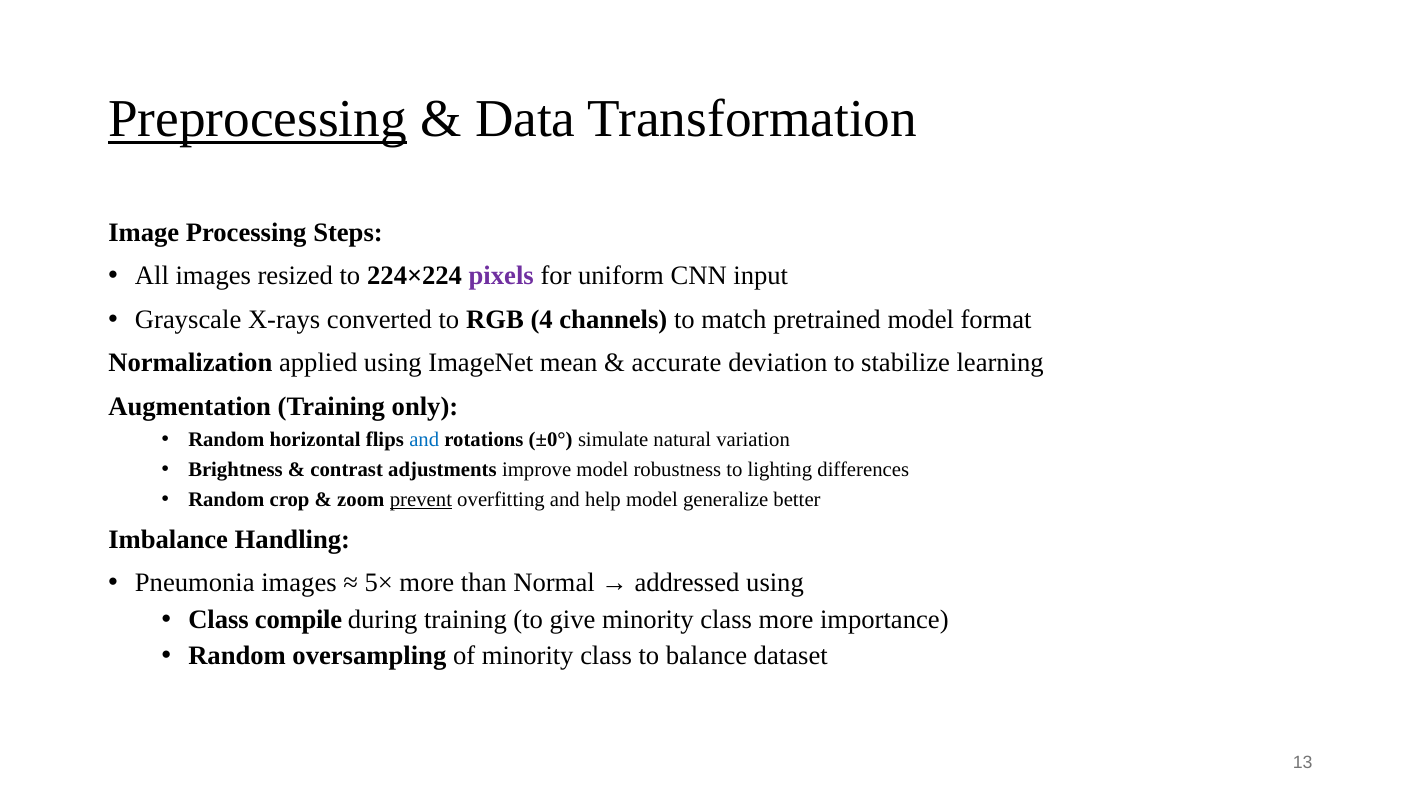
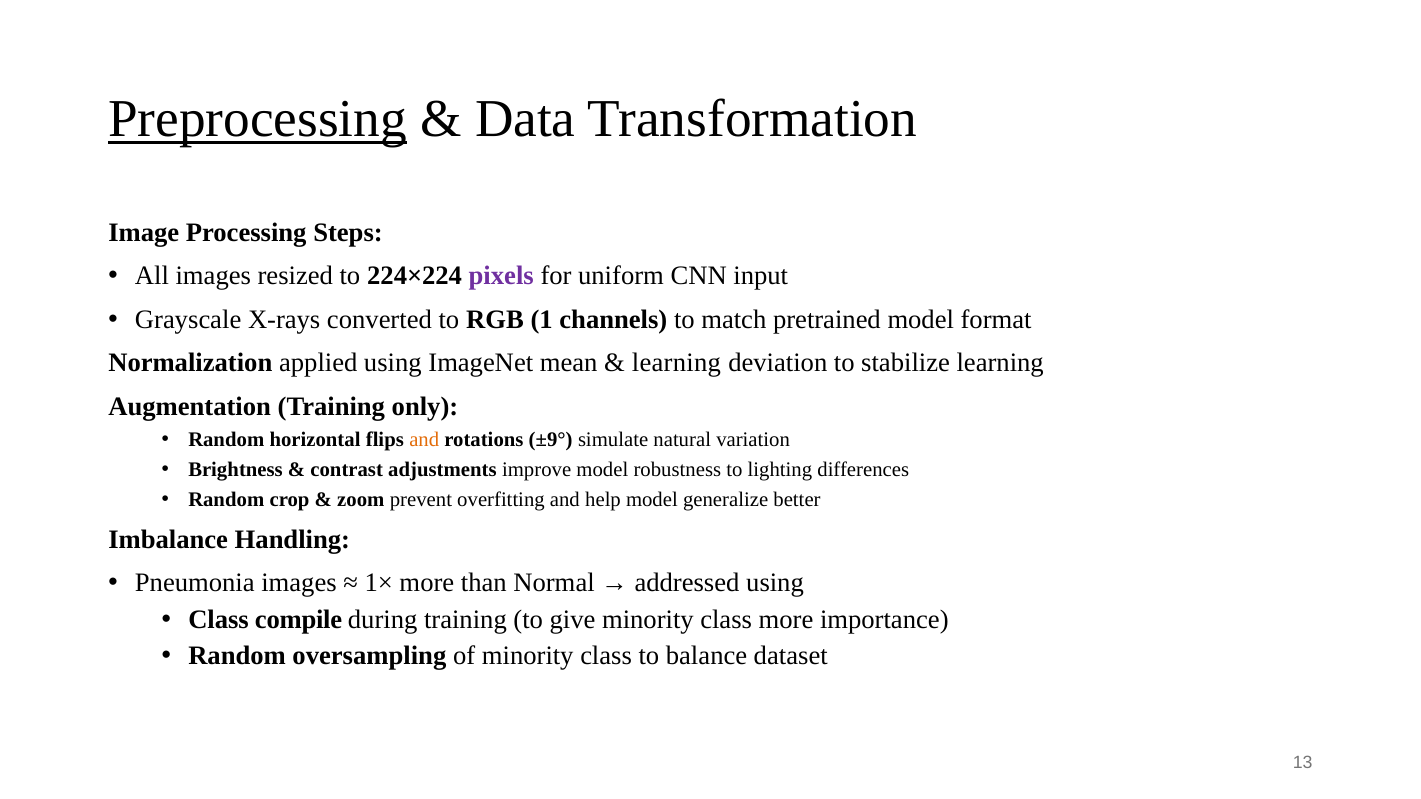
4: 4 -> 1 (542, 320)
accurate: accurate -> learning (676, 363)
and colour: blue -> orange (424, 440)
±0°: ±0° -> ±9° (551, 440)
prevent underline: present -> none (421, 499)
5×: 5× -> 1× (379, 583)
